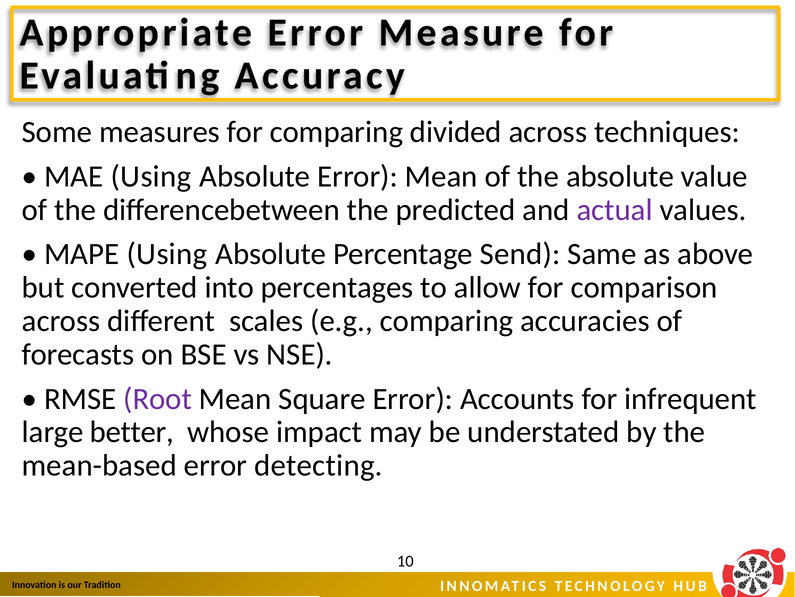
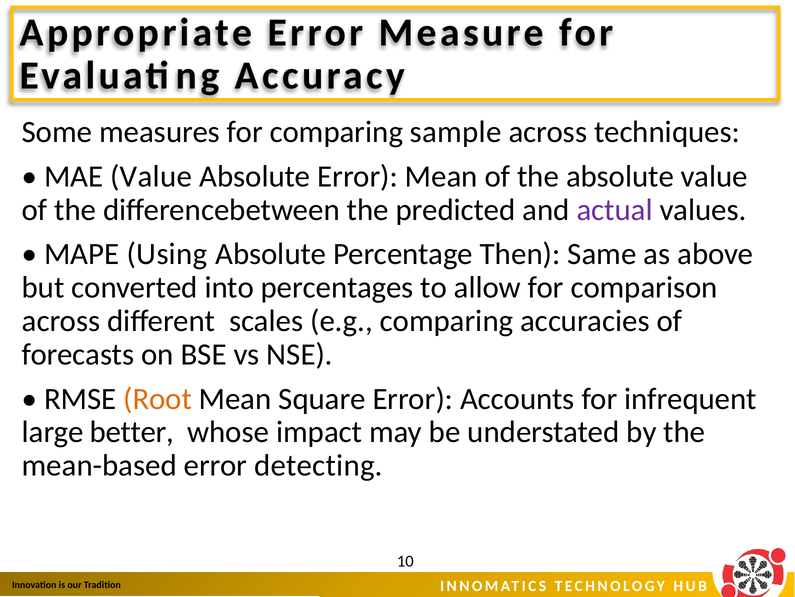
divided: divided -> sample (456, 132)
MAE Using: Using -> Value (151, 176)
Send: Send -> Then (520, 254)
Root colour: purple -> orange (158, 398)
